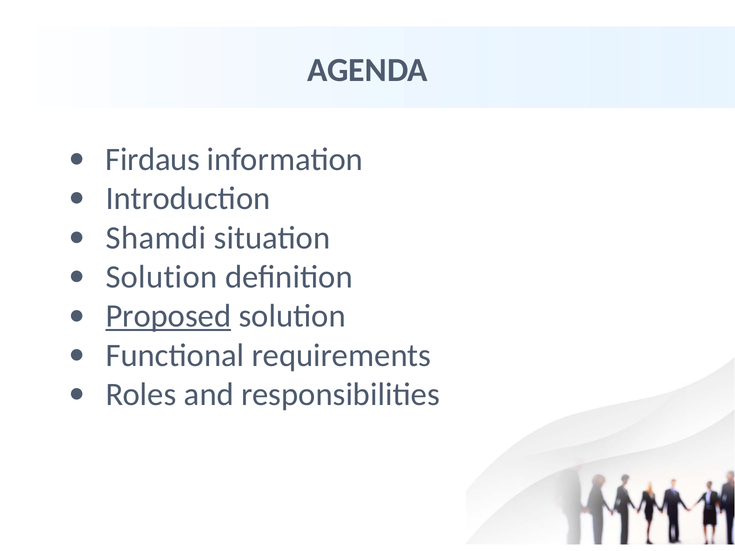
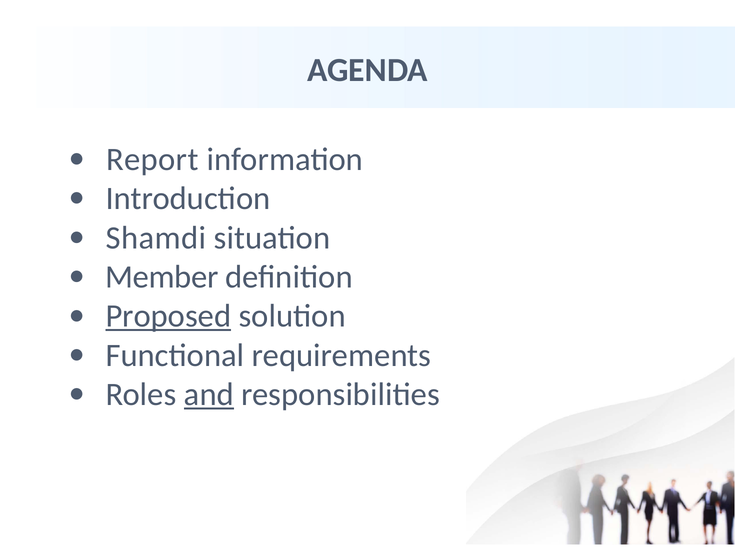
Firdaus: Firdaus -> Report (152, 159)
Solution: Solution -> Member (162, 277)
and underline: none -> present (209, 395)
